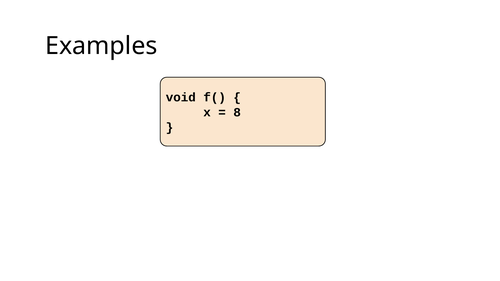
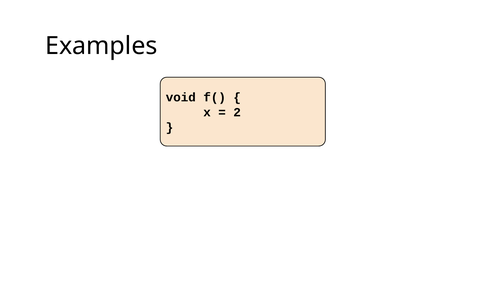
8: 8 -> 2 (237, 113)
